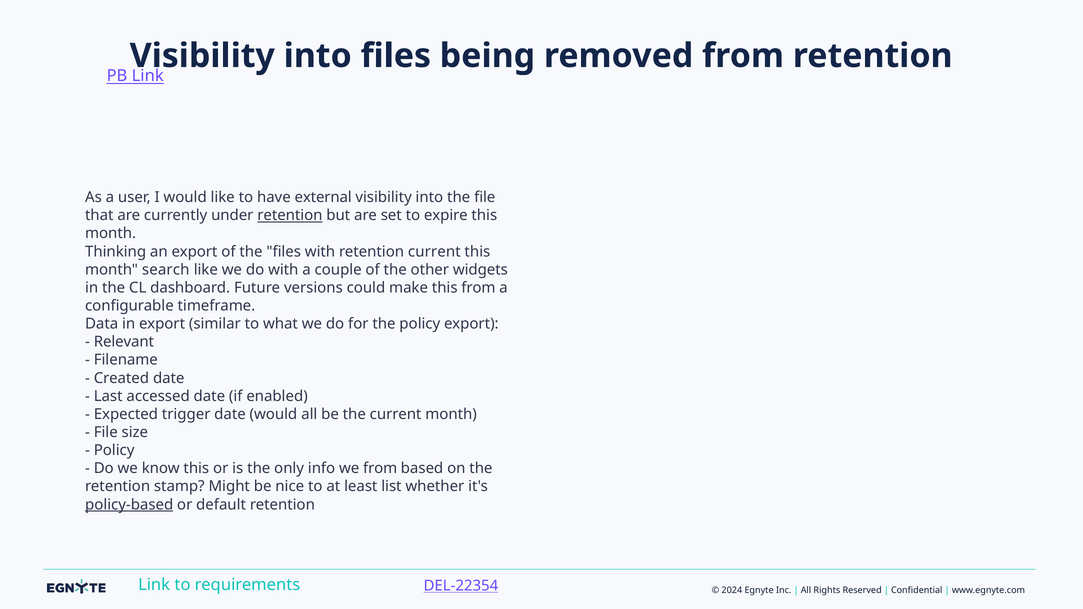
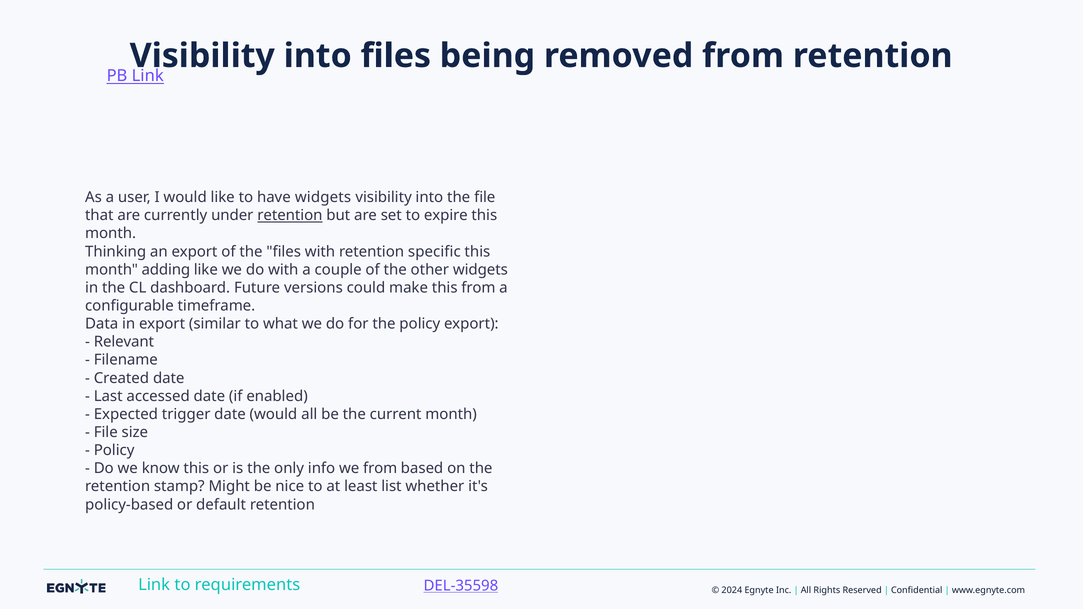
have external: external -> widgets (323, 197)
retention current: current -> specific (434, 252)
search: search -> adding (166, 270)
policy-based underline: present -> none (129, 505)
DEL-22354: DEL-22354 -> DEL-35598 (461, 586)
